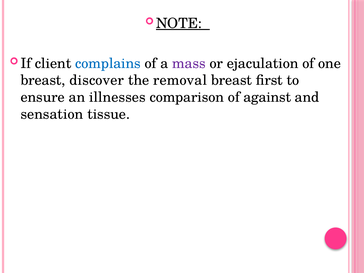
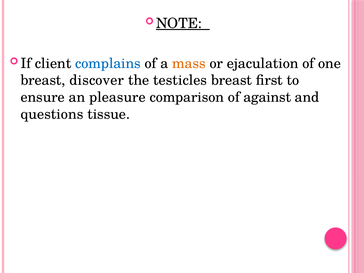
mass colour: purple -> orange (189, 63)
removal: removal -> testicles (180, 80)
illnesses: illnesses -> pleasure (117, 97)
sensation: sensation -> questions (52, 114)
